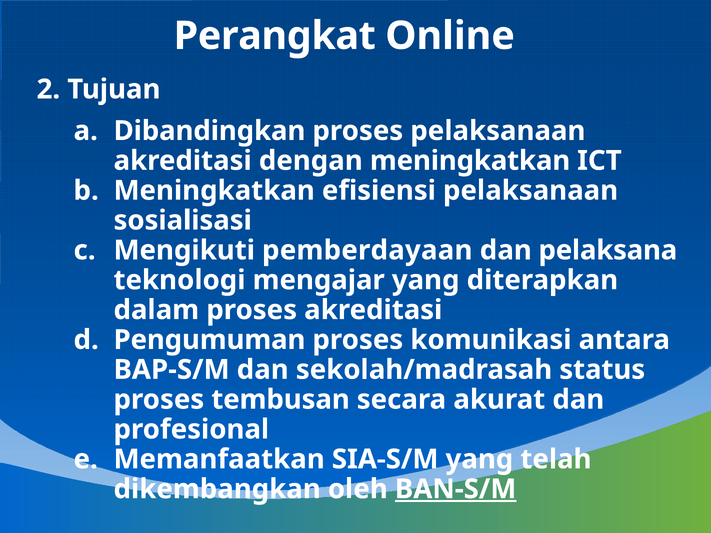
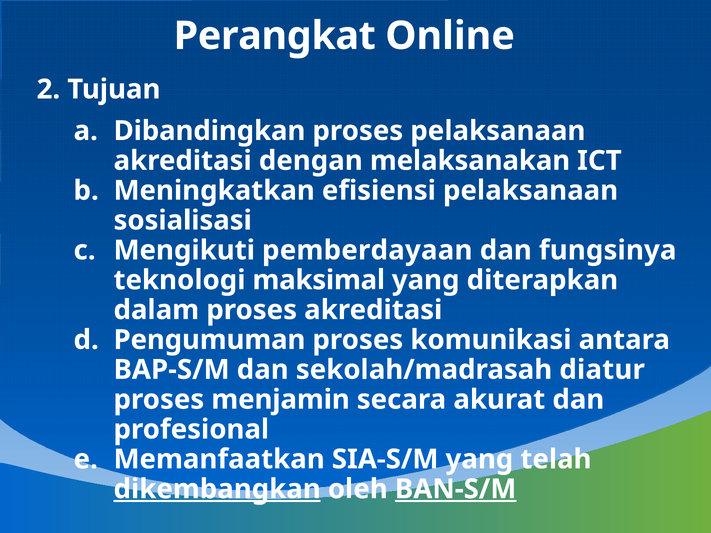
dengan meningkatkan: meningkatkan -> melaksanakan (470, 161)
pelaksana: pelaksana -> fungsinya (608, 250)
mengajar: mengajar -> maksimal (319, 280)
status: status -> diatur (602, 370)
tembusan: tembusan -> menjamin (281, 400)
dikembangkan underline: none -> present (217, 489)
